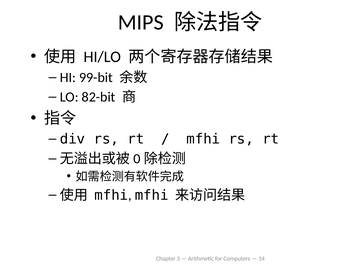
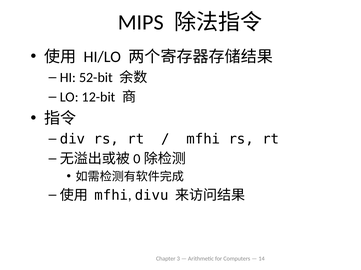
99-bit: 99-bit -> 52-bit (96, 78)
82-bit: 82-bit -> 12-bit (99, 97)
mfhi mfhi: mfhi -> divu (152, 196)
